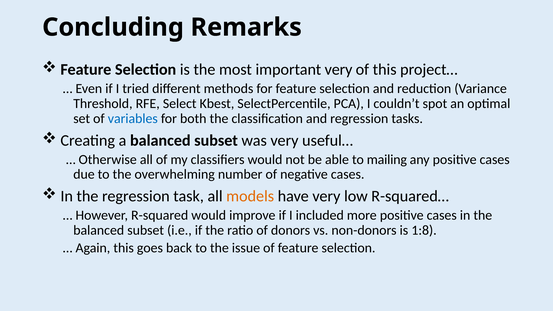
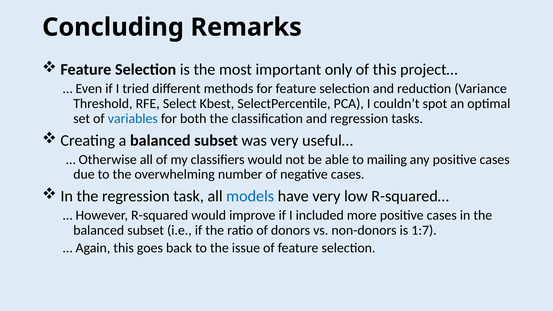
important very: very -> only (339, 70)
models colour: orange -> blue (250, 196)
1:8: 1:8 -> 1:7 (424, 230)
